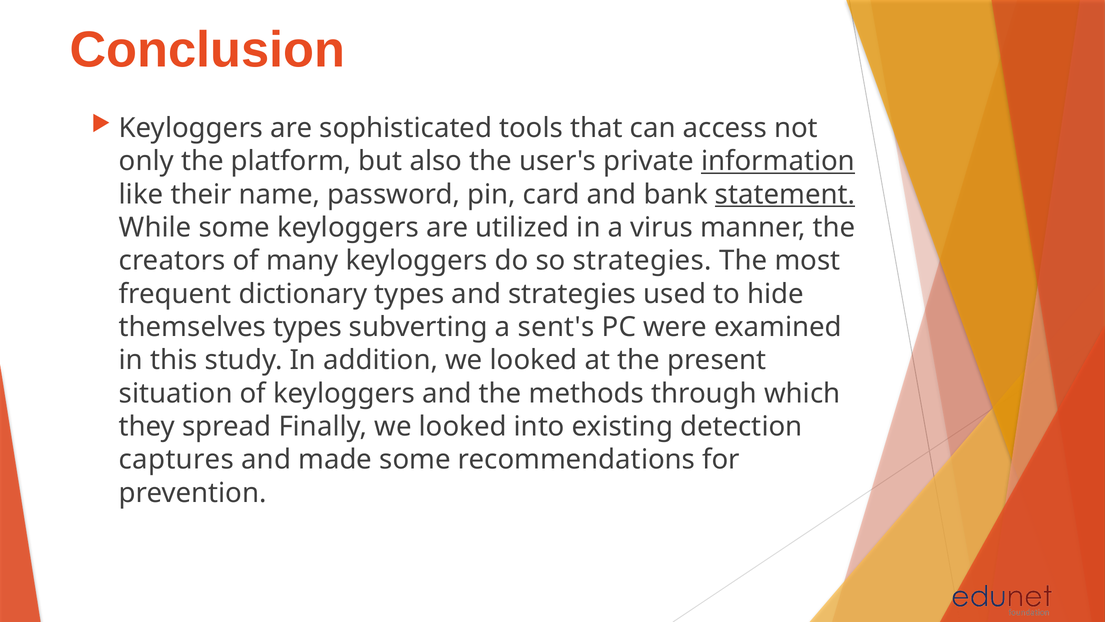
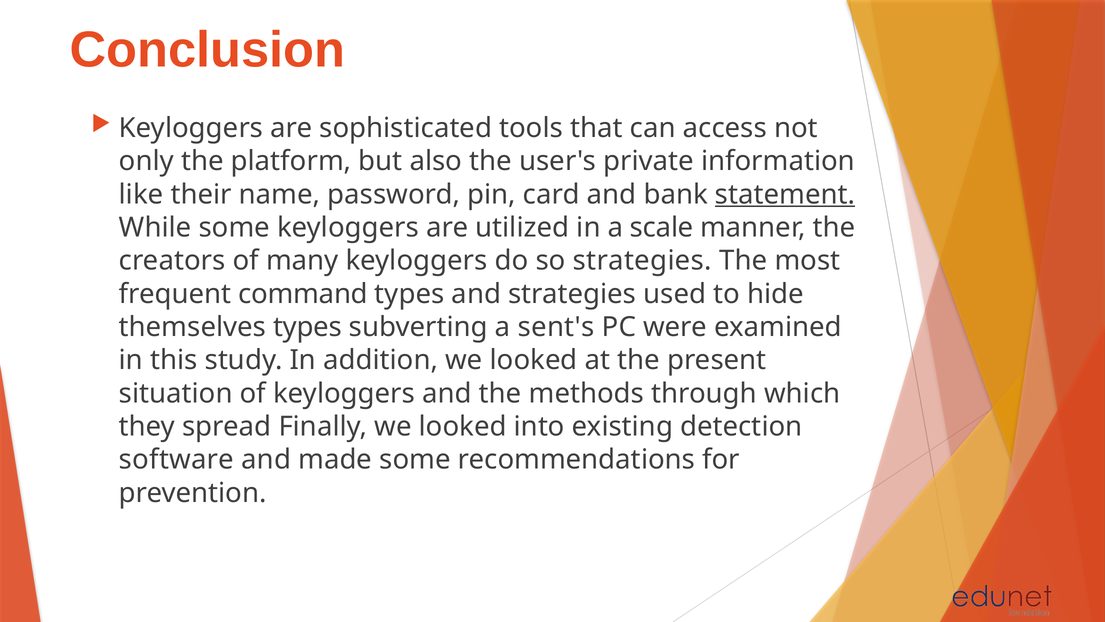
information underline: present -> none (778, 161)
virus: virus -> scale (662, 227)
dictionary: dictionary -> command (303, 294)
captures: captures -> software (176, 459)
